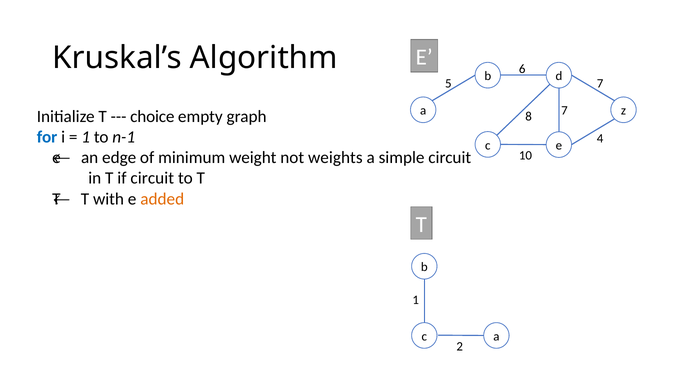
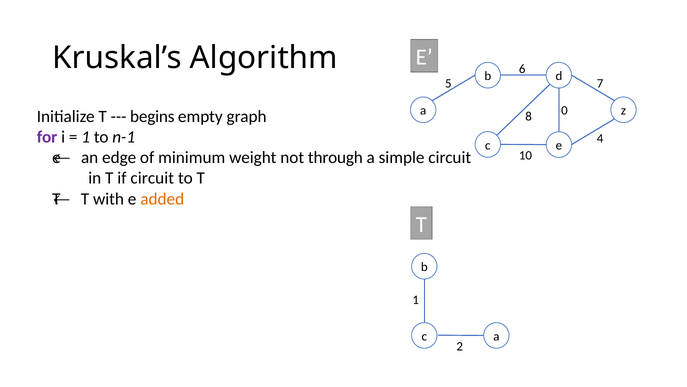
choice: choice -> begins (152, 116)
8 7: 7 -> 0 (564, 110)
for colour: blue -> purple (47, 137)
weights: weights -> through (335, 157)
